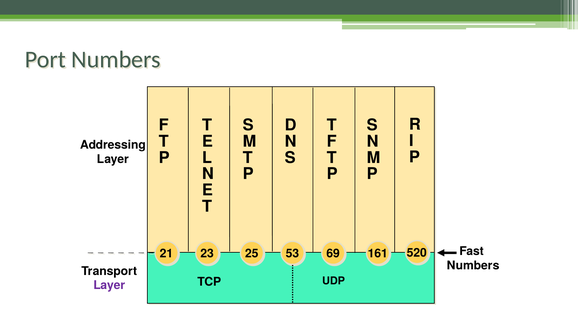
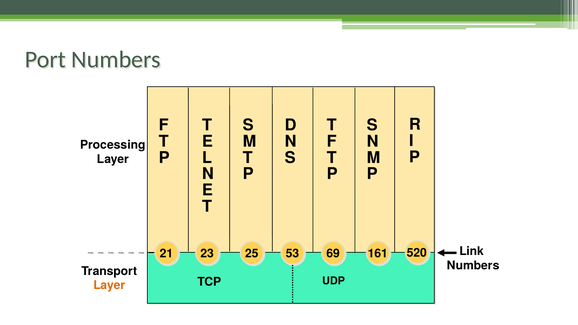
Addressing: Addressing -> Processing (113, 145)
Fast: Fast -> Link (472, 251)
Layer colour: purple -> orange (109, 285)
